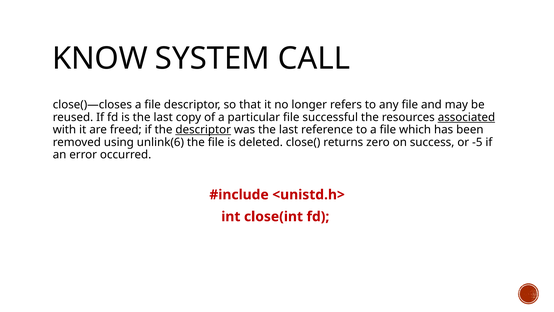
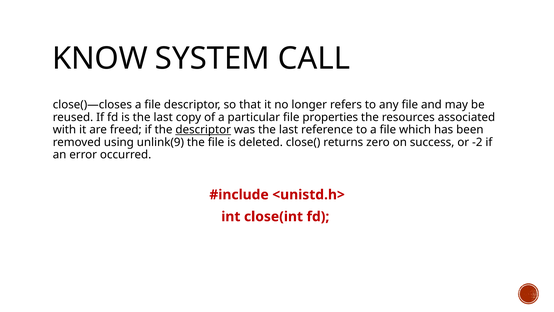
successful: successful -> properties (330, 117)
associated underline: present -> none (466, 117)
unlink(6: unlink(6 -> unlink(9 (160, 142)
-5: -5 -> -2 (477, 142)
